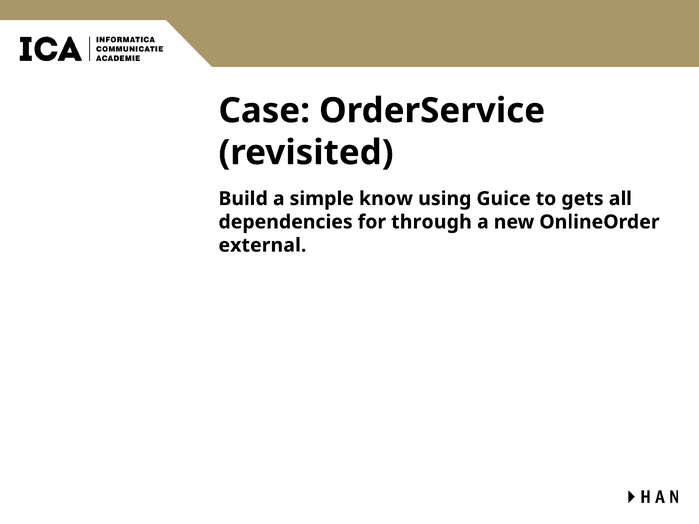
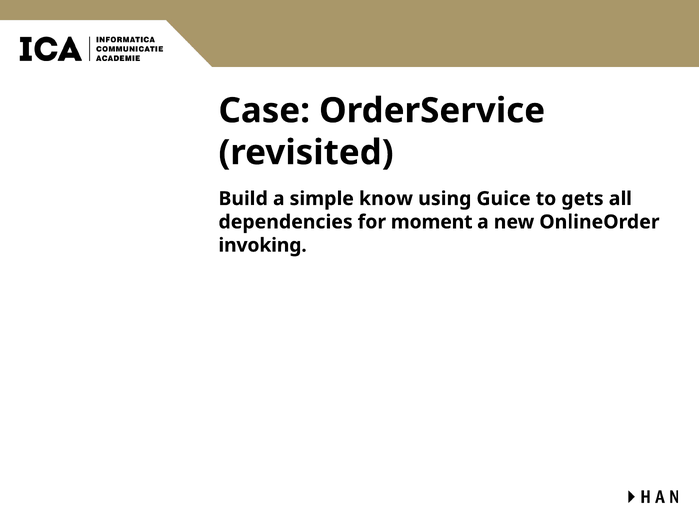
through: through -> moment (432, 222)
external: external -> invoking (263, 245)
